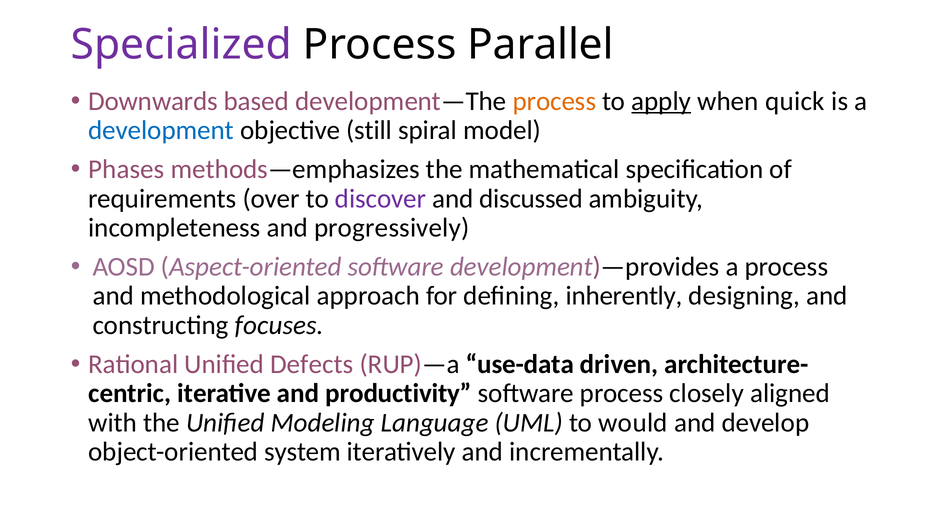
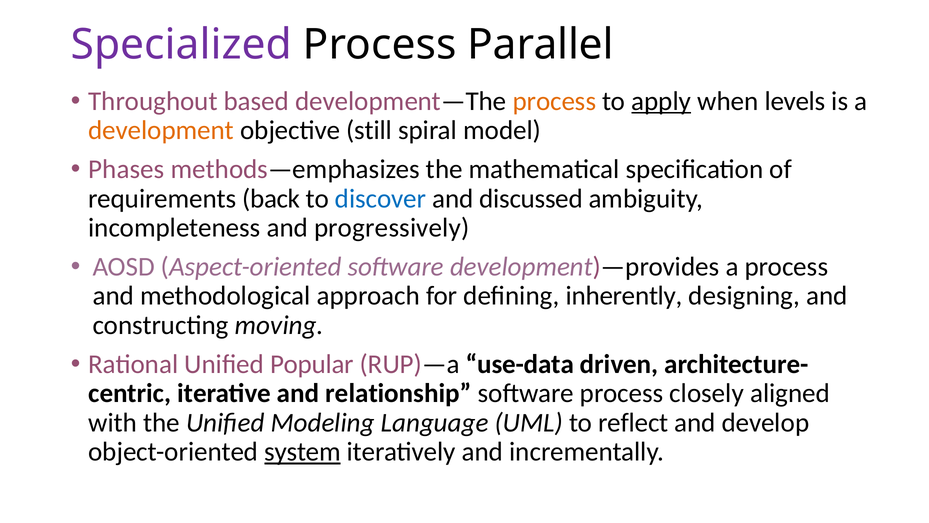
Downwards: Downwards -> Throughout (153, 101)
quick: quick -> levels (795, 101)
development colour: blue -> orange (161, 130)
over: over -> back (271, 198)
discover colour: purple -> blue (381, 198)
focuses: focuses -> moving (279, 325)
Defects: Defects -> Popular (312, 364)
productivity: productivity -> relationship (398, 393)
would: would -> reflect (633, 422)
system underline: none -> present (303, 452)
